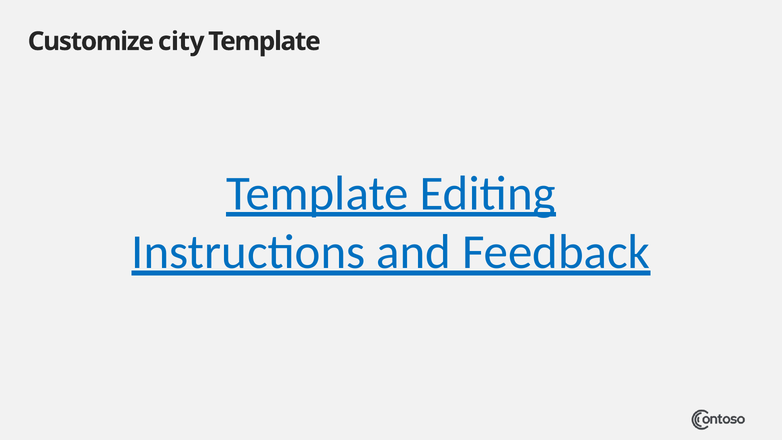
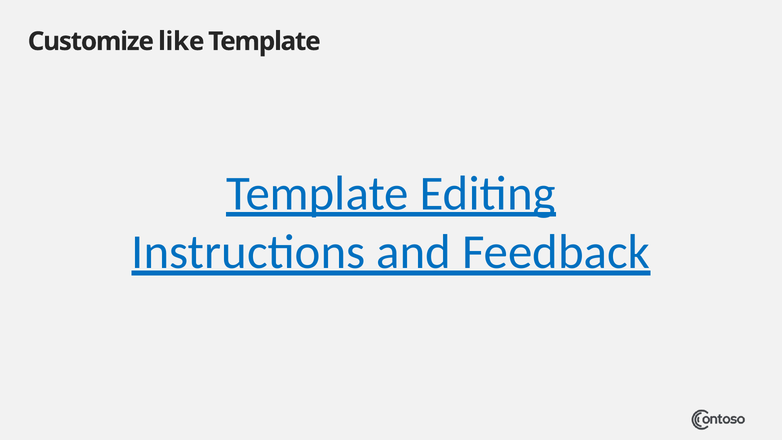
city: city -> like (181, 41)
